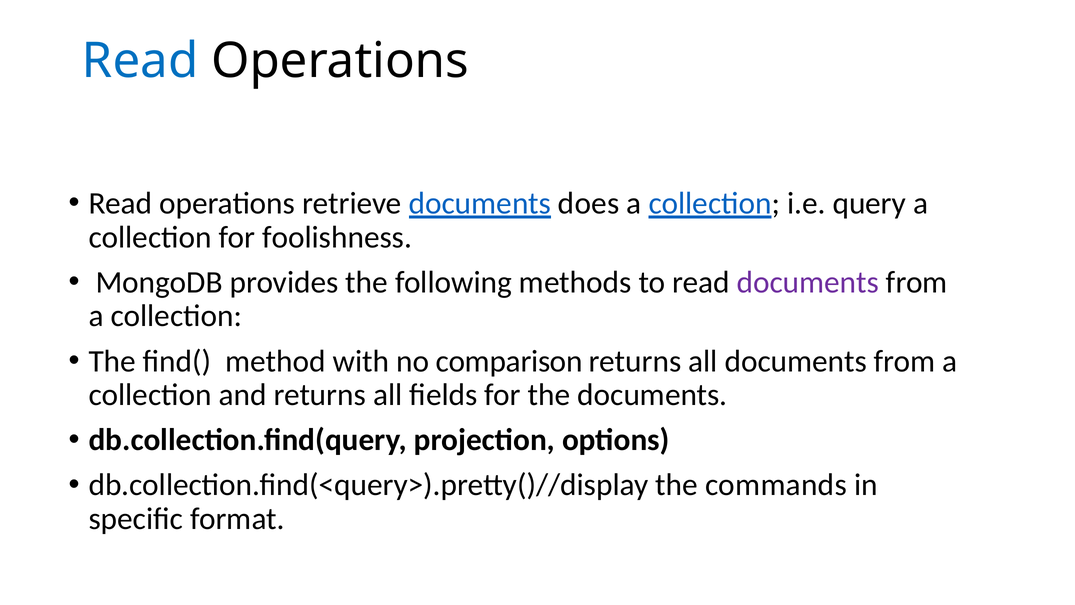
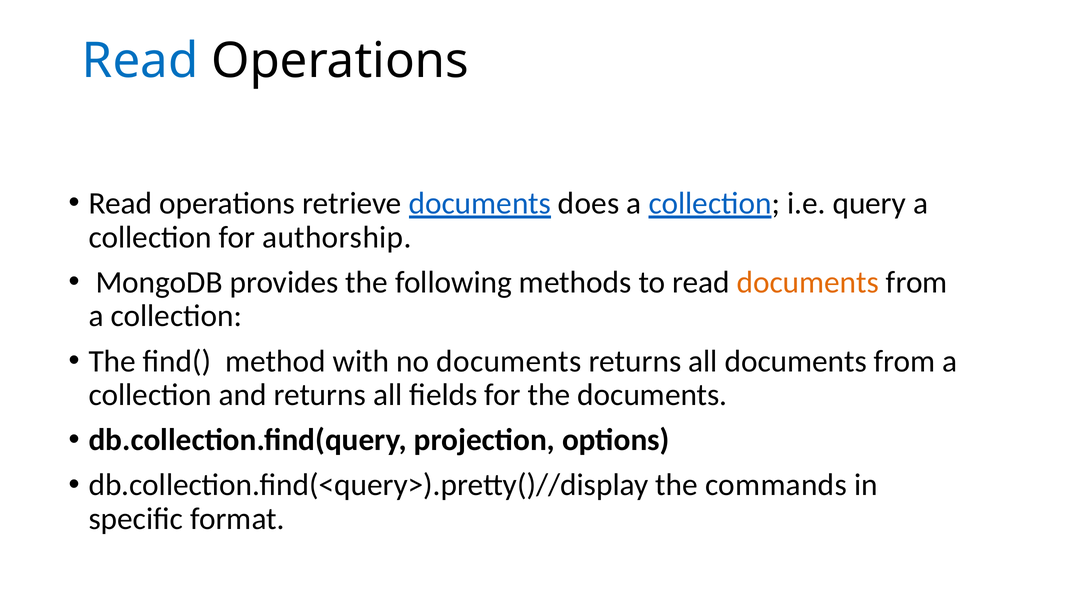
foolishness: foolishness -> authorship (337, 237)
documents colour: purple -> orange (808, 282)
no comparison: comparison -> documents (509, 361)
